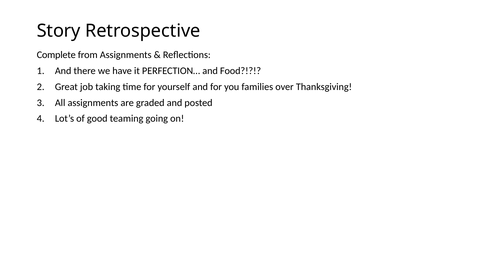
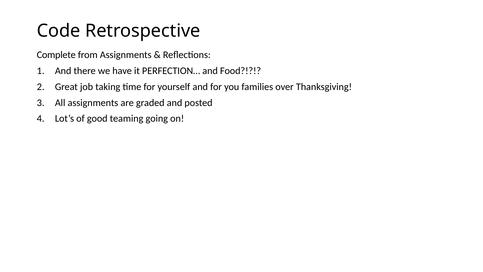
Story: Story -> Code (59, 31)
